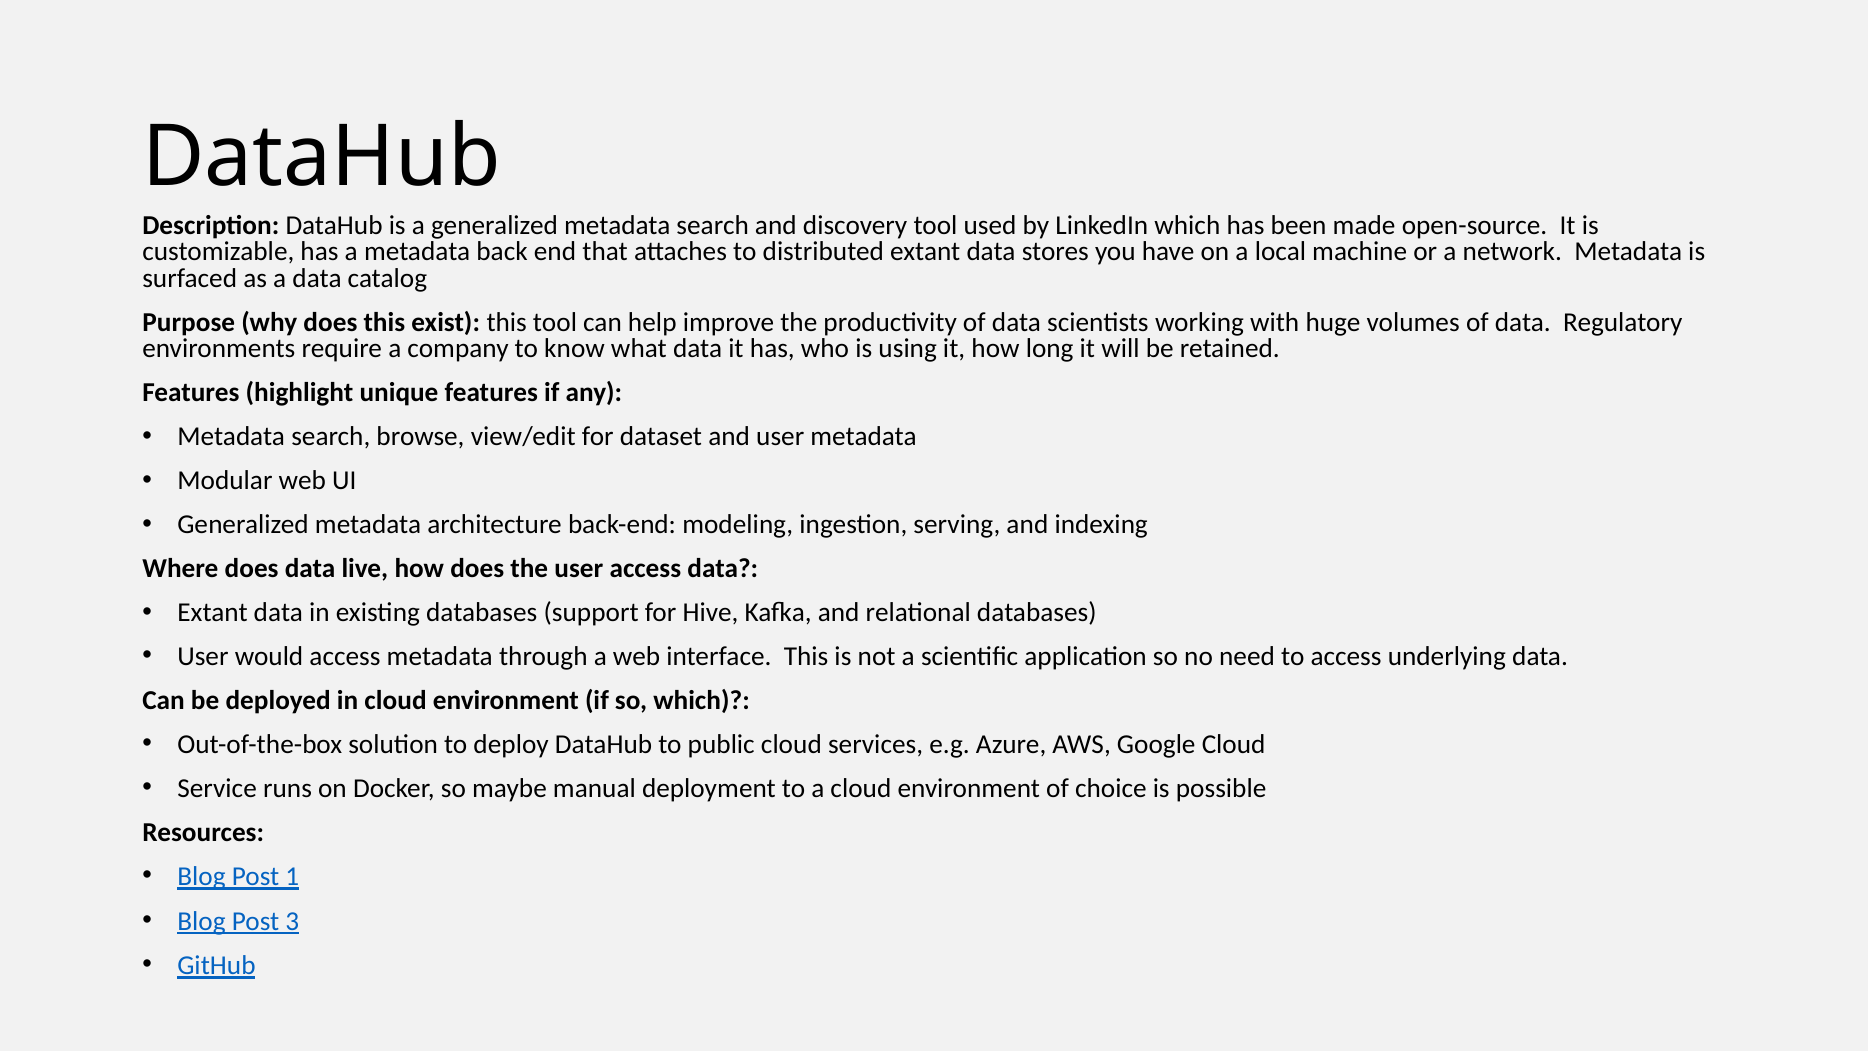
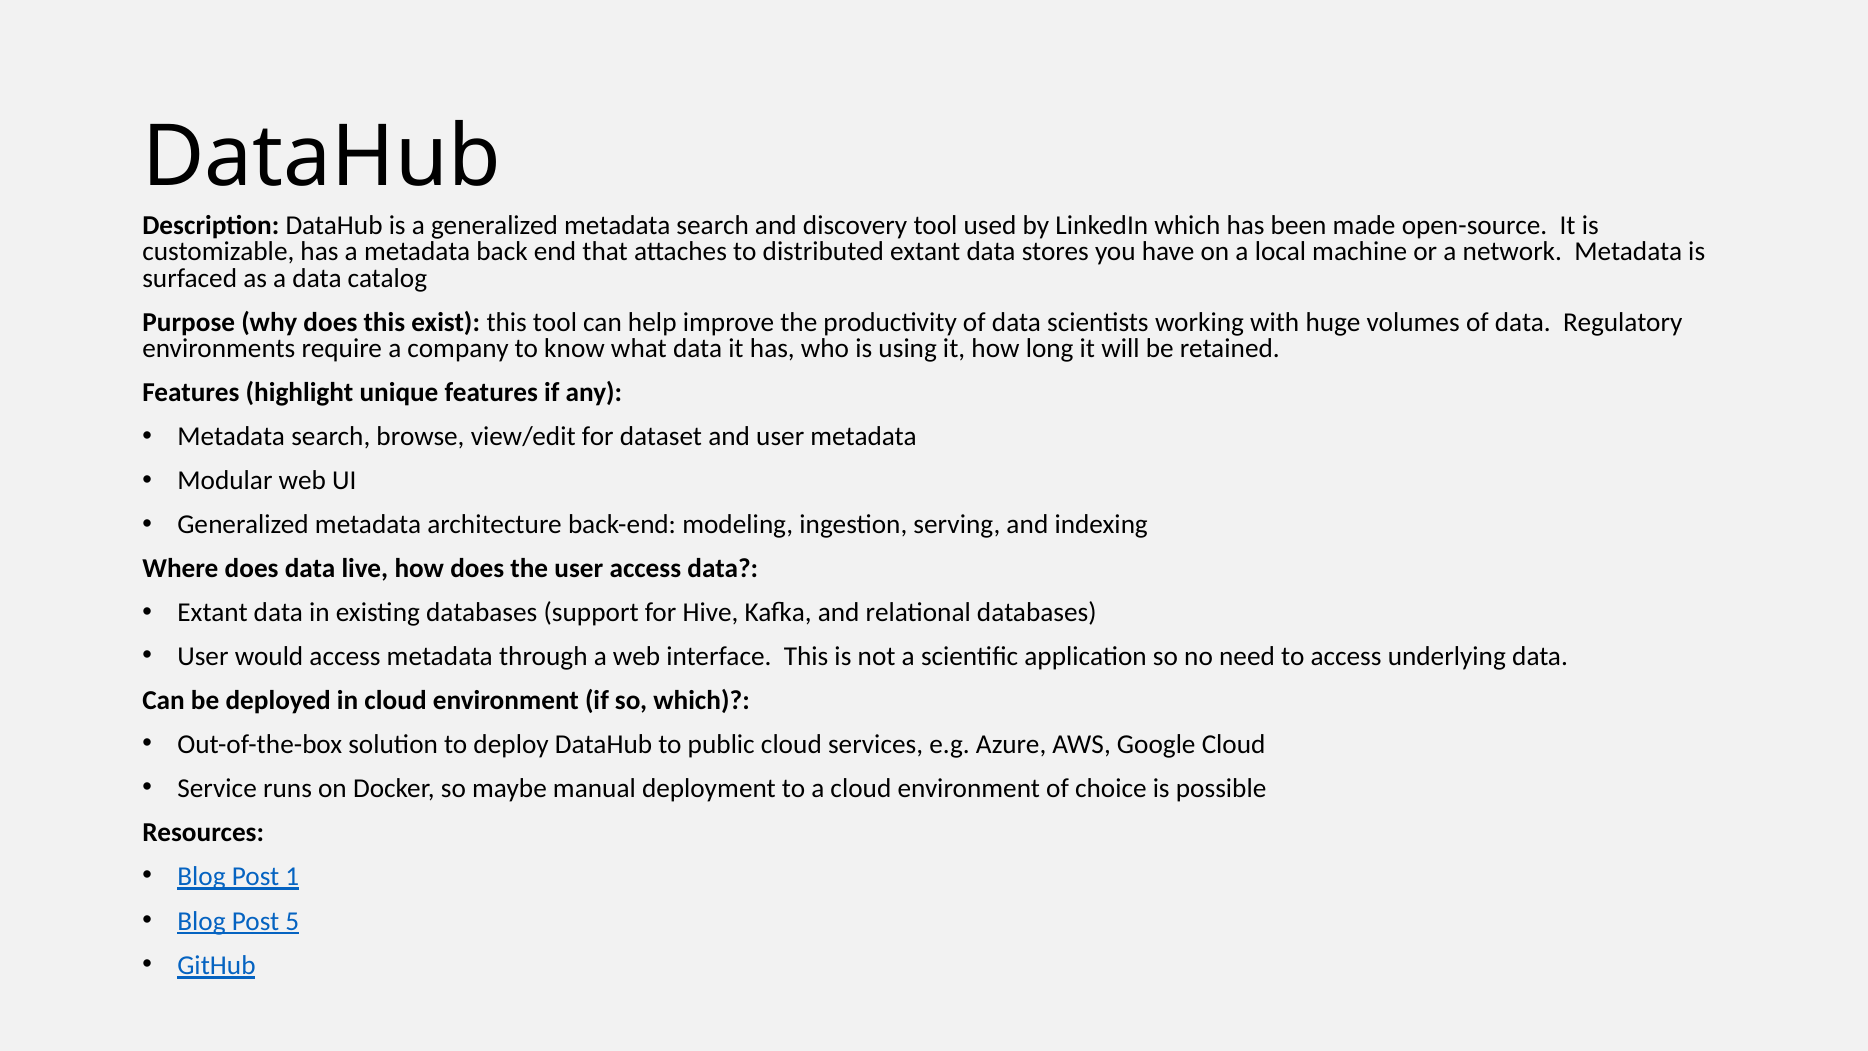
3: 3 -> 5 (292, 921)
